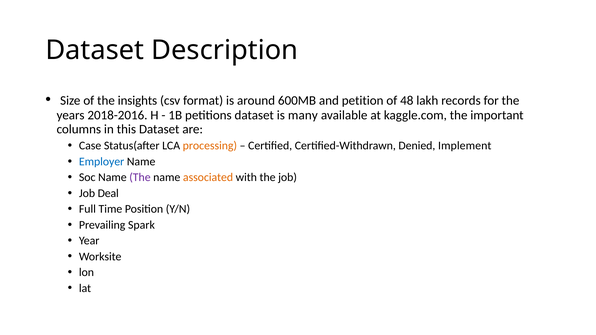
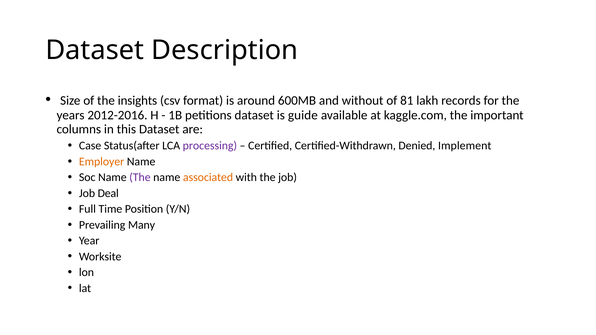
petition: petition -> without (363, 101)
48: 48 -> 81 (407, 101)
2018-2016: 2018-2016 -> 2012-2016 (117, 115)
many: many -> guide (303, 115)
processing colour: orange -> purple (210, 146)
Employer colour: blue -> orange (102, 162)
Spark: Spark -> Many (142, 225)
